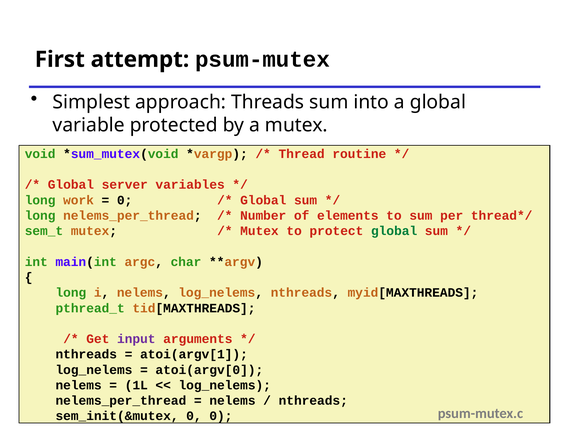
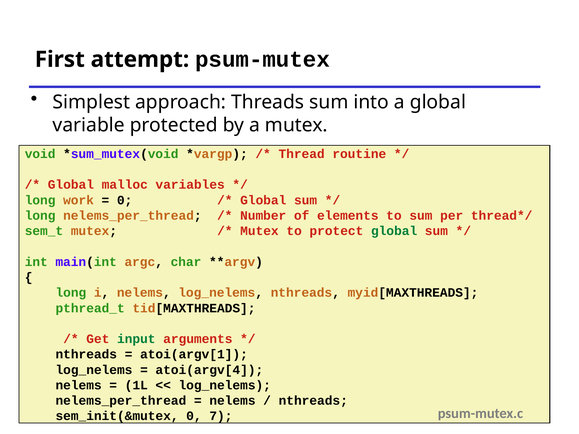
server: server -> malloc (125, 185)
input colour: purple -> green (136, 339)
atoi(argv[0: atoi(argv[0 -> atoi(argv[4 (209, 370)
0 0: 0 -> 7 (221, 416)
